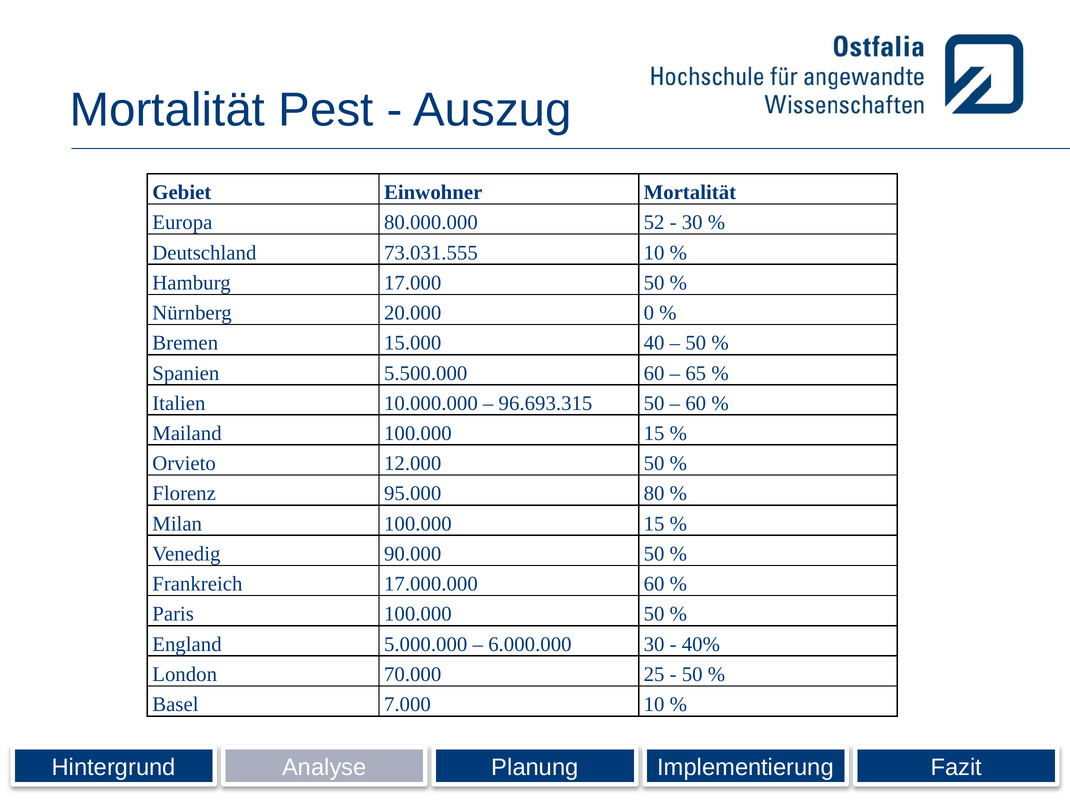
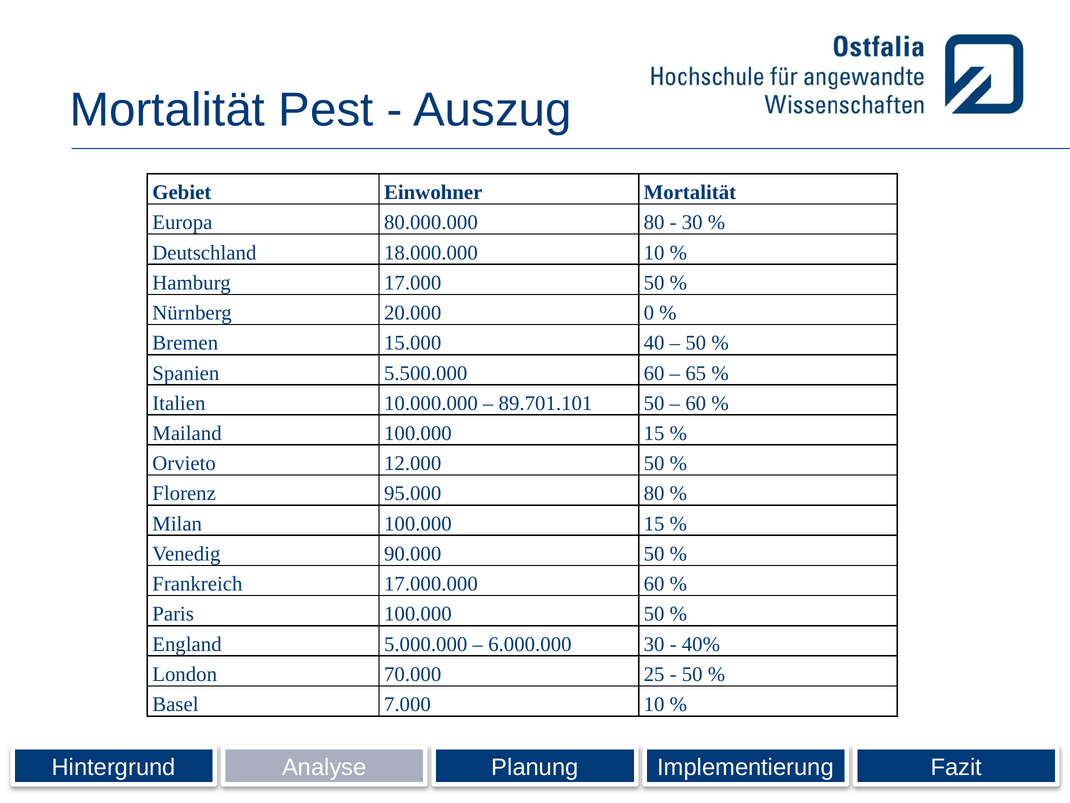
80.000.000 52: 52 -> 80 (654, 222)
73.031.555: 73.031.555 -> 18.000.000 (431, 253)
96.693.315: 96.693.315 -> 89.701.101 (546, 403)
